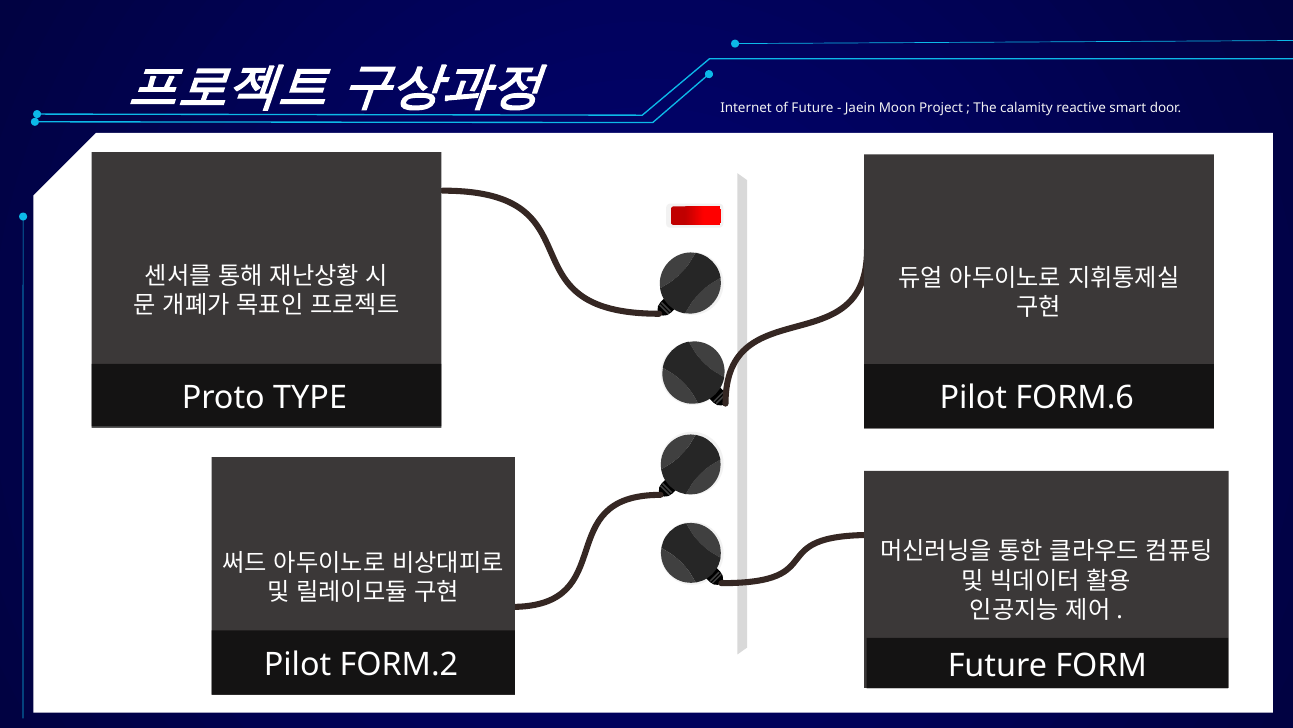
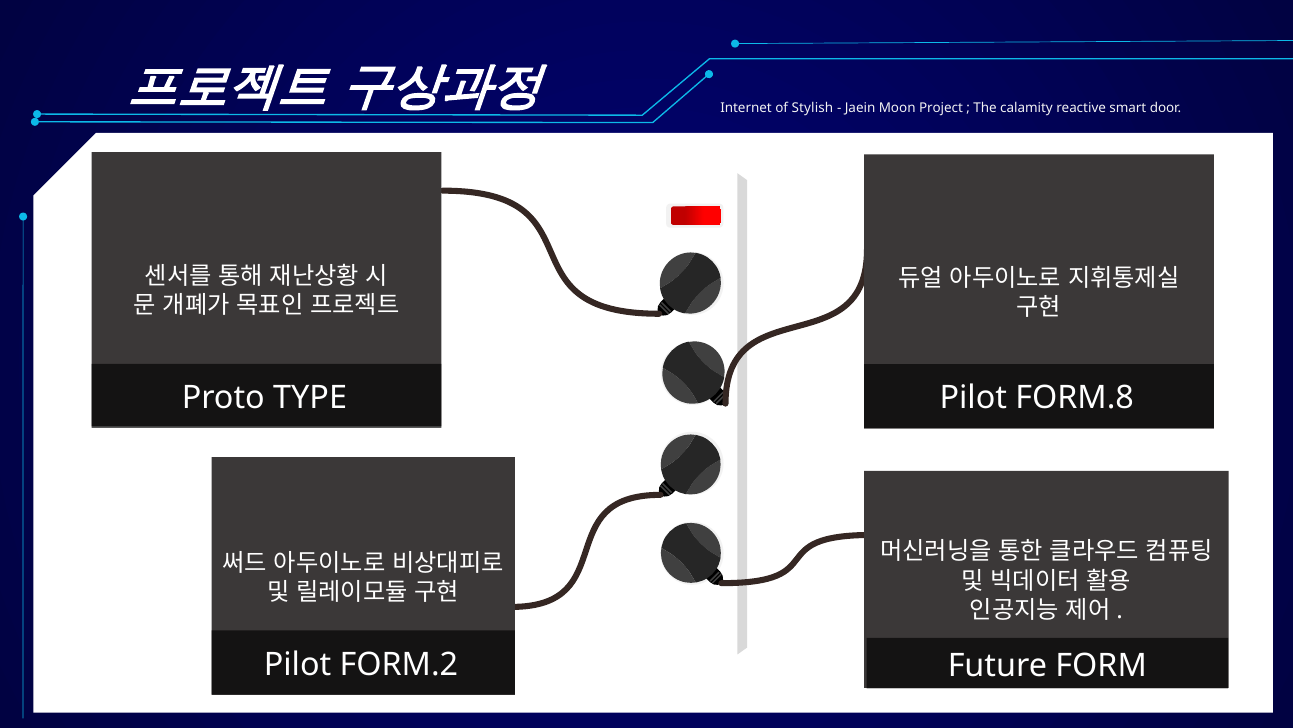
of Future: Future -> Stylish (812, 108)
FORM.6: FORM.6 -> FORM.8 (1075, 398)
